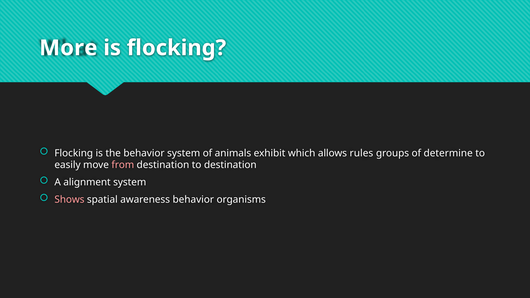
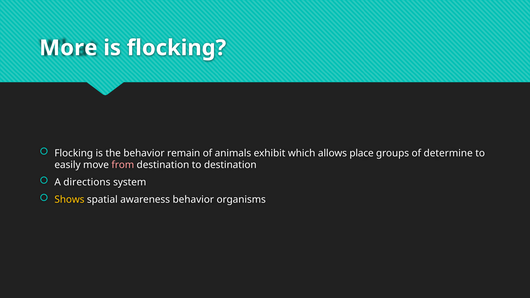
behavior system: system -> remain (184, 153)
rules: rules -> place (362, 153)
alignment: alignment -> directions (87, 182)
Shows colour: pink -> yellow (69, 200)
